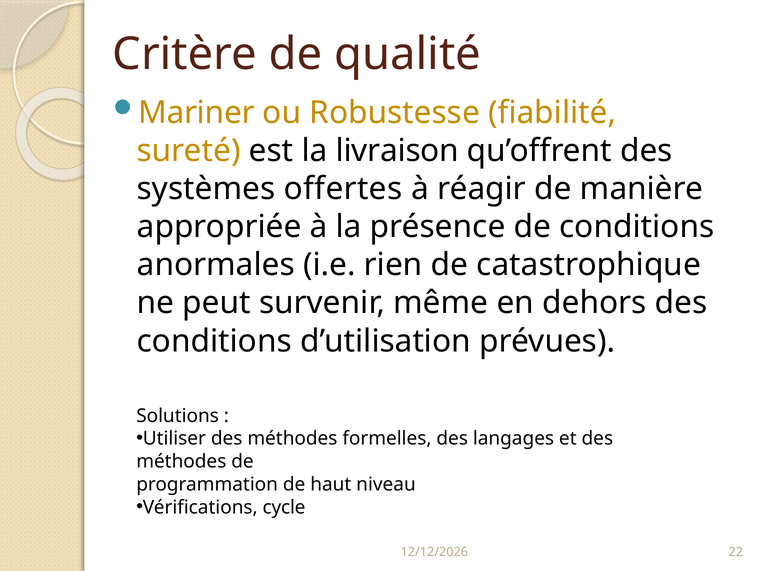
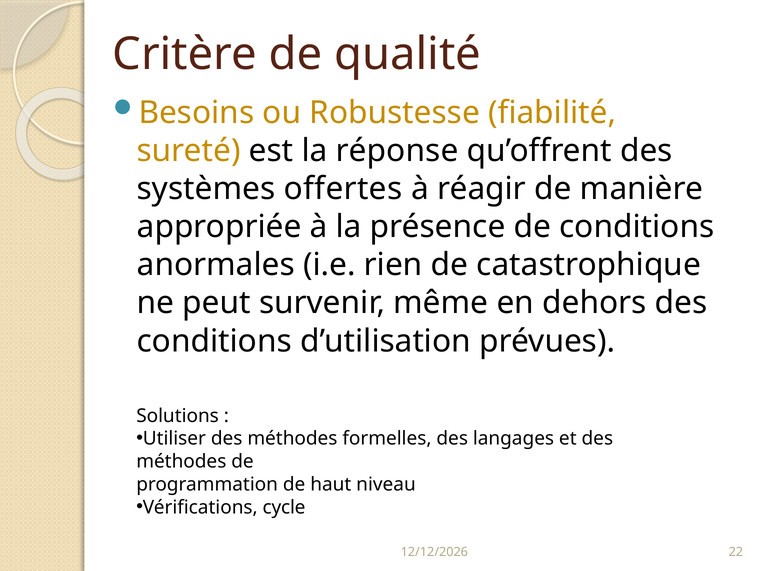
Mariner: Mariner -> Besoins (196, 113)
livraison: livraison -> réponse (397, 151)
